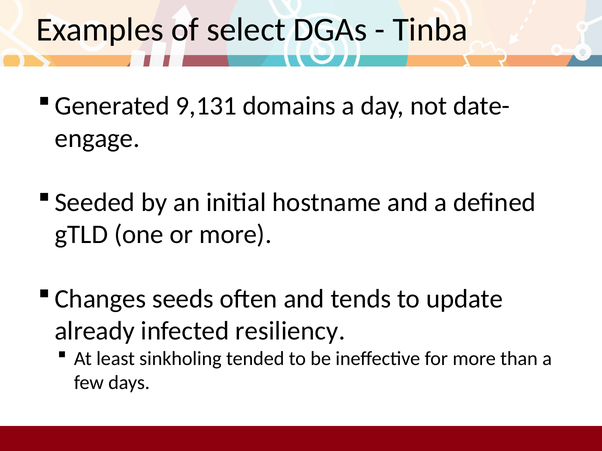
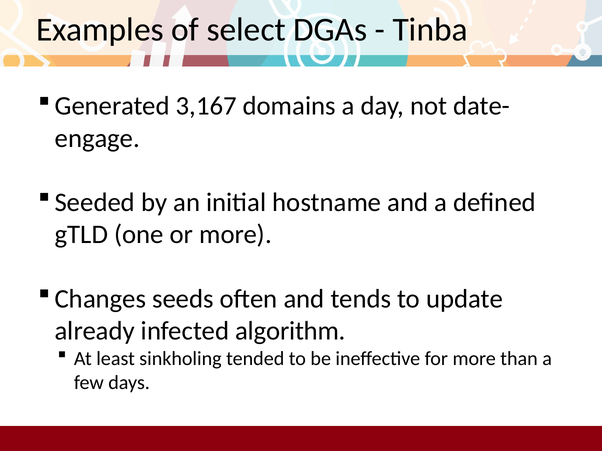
9,131: 9,131 -> 3,167 (206, 106)
resiliency: resiliency -> algorithm (290, 331)
